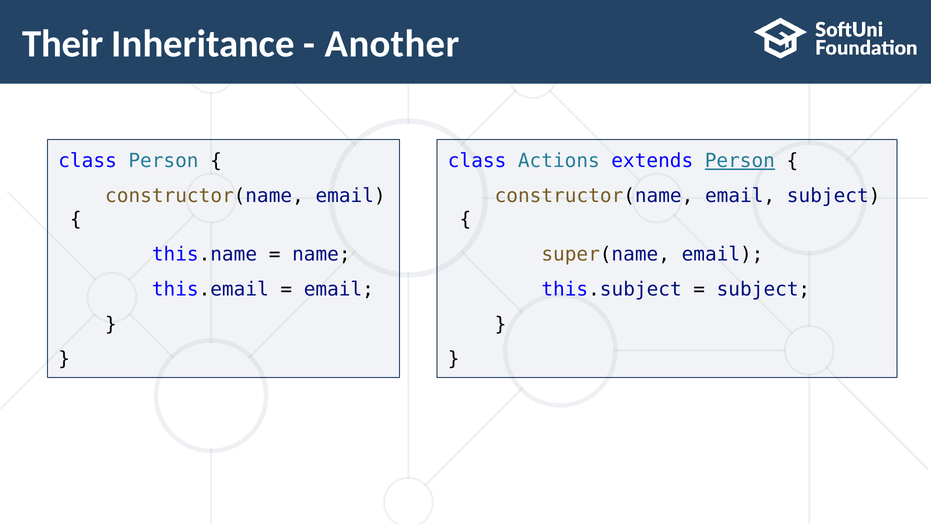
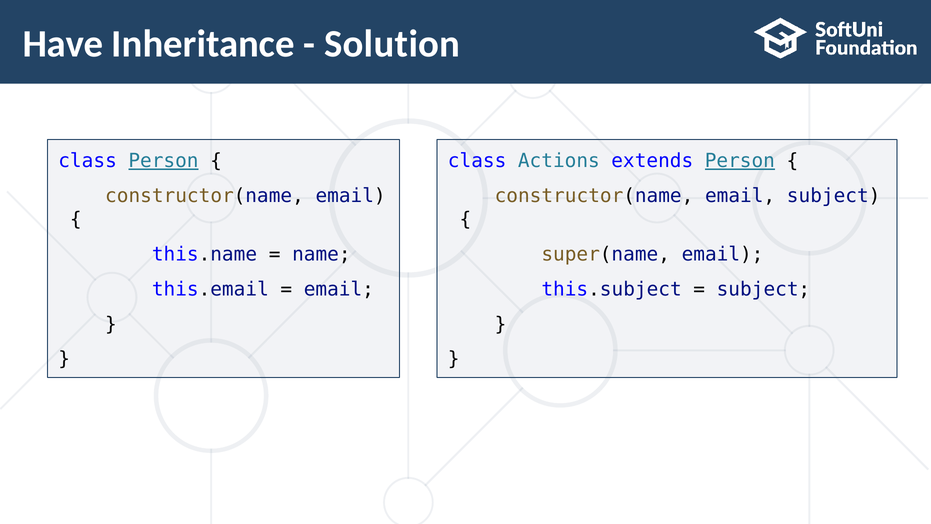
Their: Their -> Have (63, 44)
Another: Another -> Solution (392, 44)
Person underline: none -> present (163, 161)
